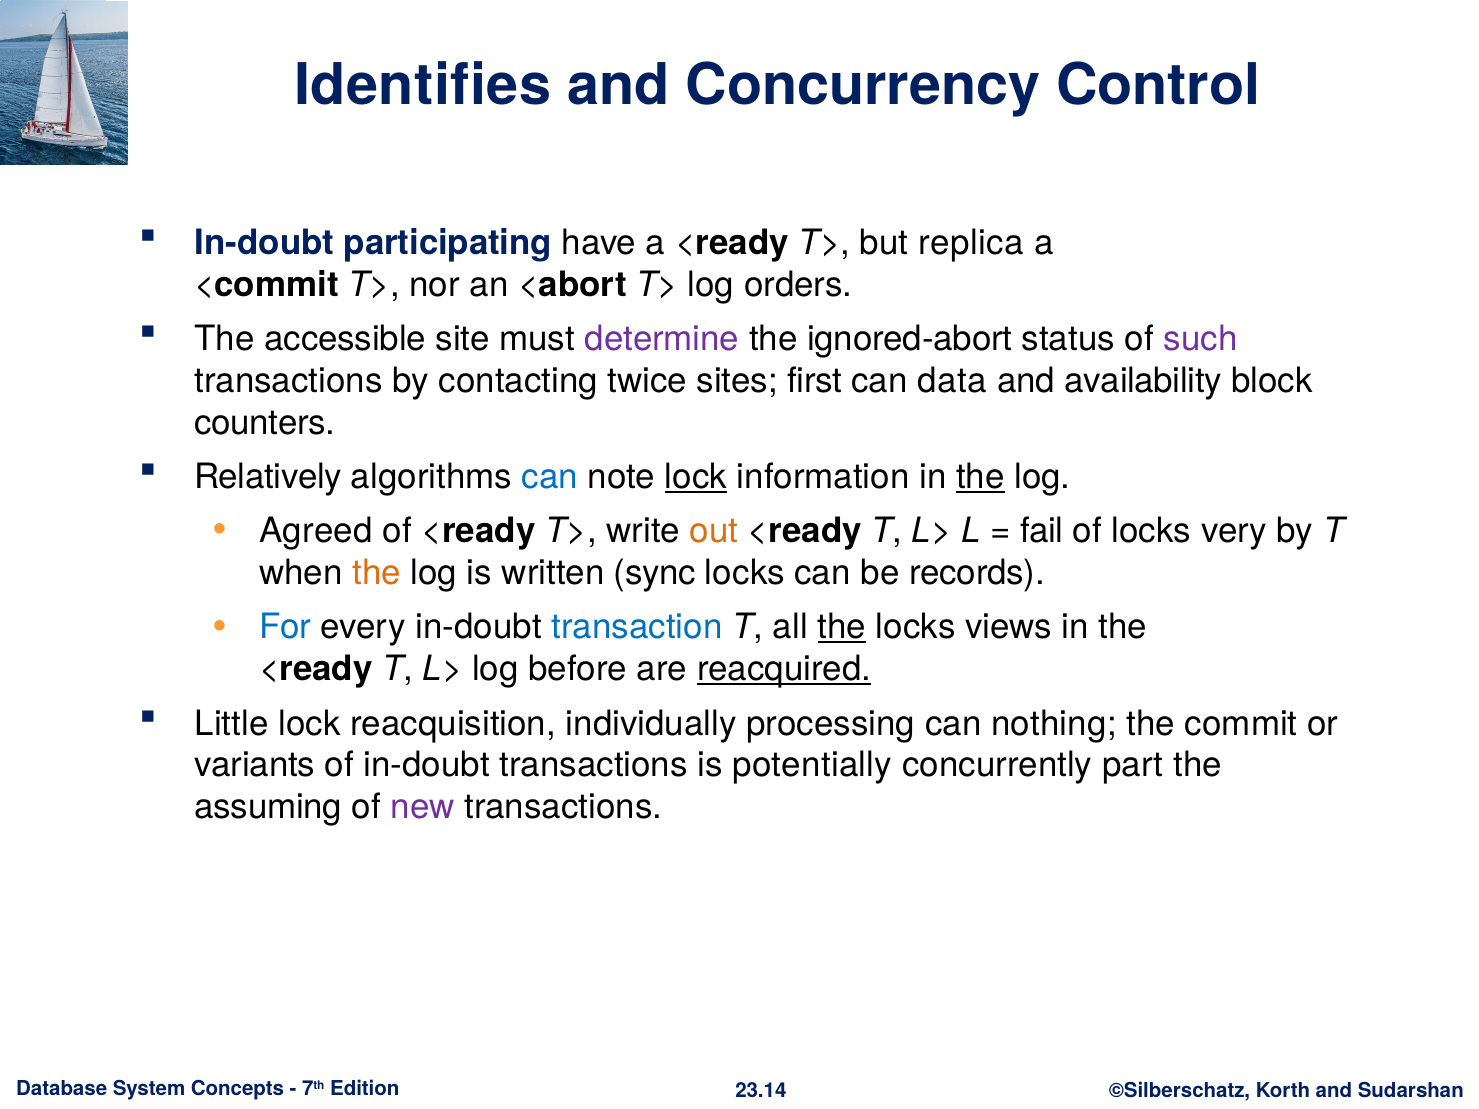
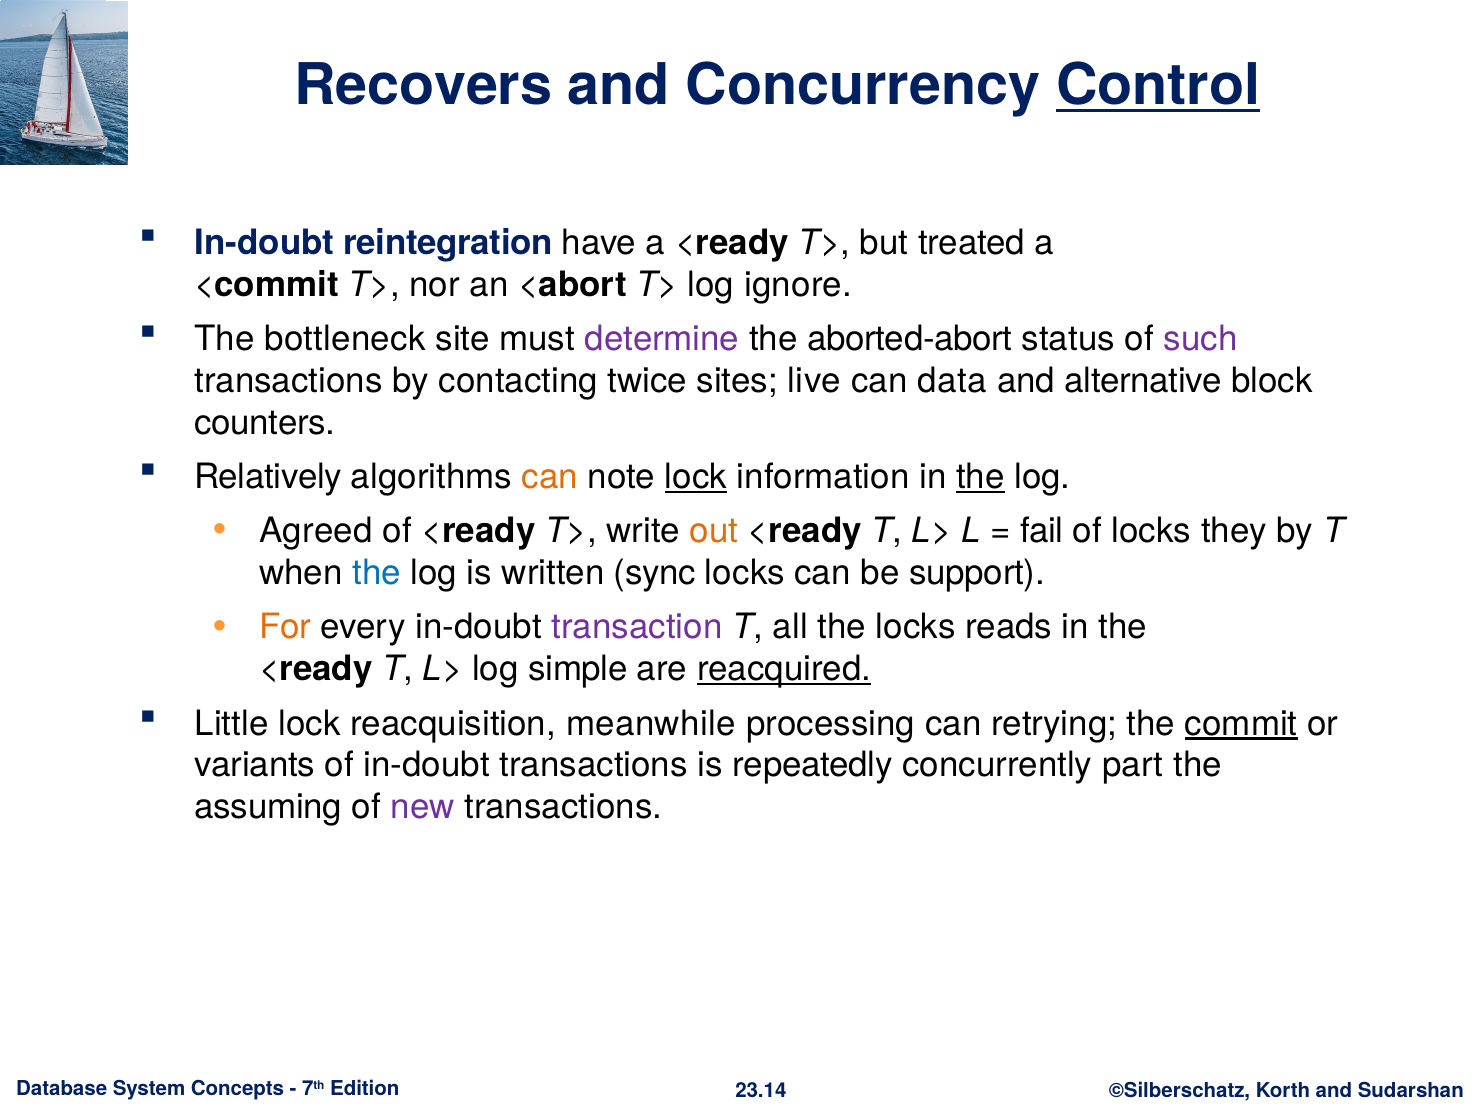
Identifies: Identifies -> Recovers (423, 86)
Control underline: none -> present (1158, 86)
participating: participating -> reintegration (448, 243)
replica: replica -> treated (972, 243)
orders: orders -> ignore (798, 285)
accessible: accessible -> bottleneck (345, 339)
ignored-abort: ignored-abort -> aborted-abort (910, 339)
first: first -> live (815, 381)
availability: availability -> alternative (1143, 381)
can colour: blue -> orange (550, 477)
very: very -> they (1234, 531)
the colour: orange -> blue (377, 573)
records: records -> support (977, 573)
For colour: blue -> orange (285, 627)
transaction colour: blue -> purple (637, 627)
the underline: present -> none (842, 627)
views: views -> reads (1009, 627)
before: before -> simple (578, 669)
individually: individually -> meanwhile (651, 724)
nothing: nothing -> retrying (1054, 724)
commit underline: none -> present (1241, 724)
potentially: potentially -> repeatedly (813, 766)
